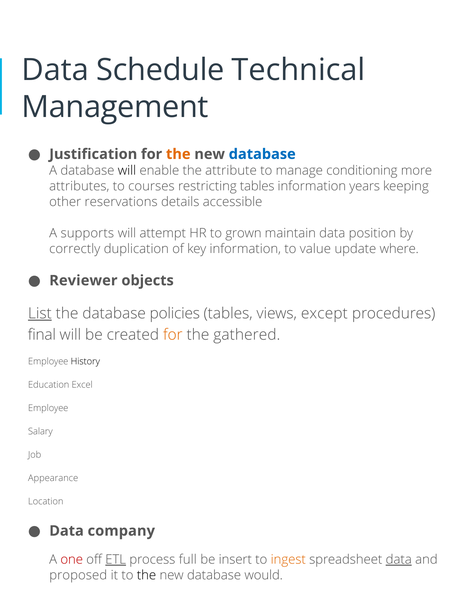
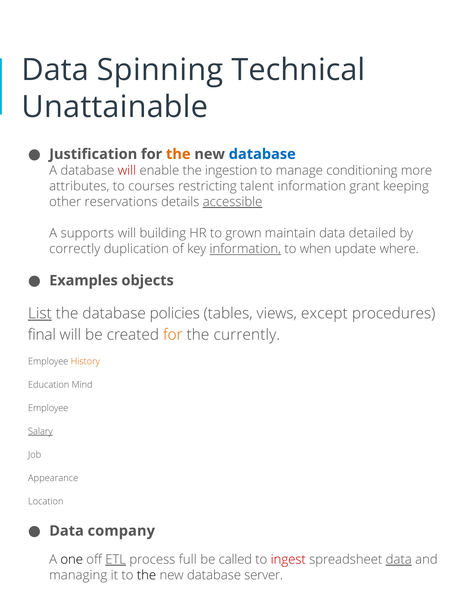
Schedule: Schedule -> Spinning (160, 70)
Management: Management -> Unattainable (115, 107)
will colour: black -> red (127, 171)
attribute: attribute -> ingestion (231, 171)
restricting tables: tables -> talent (257, 186)
years: years -> grant (365, 186)
accessible underline: none -> present (233, 202)
attempt: attempt -> building (163, 233)
position: position -> detailed (372, 233)
information underline: none -> present (245, 249)
value: value -> when (315, 249)
Reviewer: Reviewer -> Examples (83, 281)
gathered: gathered -> currently (247, 335)
History colour: black -> orange (85, 361)
Excel: Excel -> Mind (82, 385)
Salary underline: none -> present (40, 431)
one colour: red -> black (72, 560)
insert: insert -> called (235, 560)
ingest colour: orange -> red (288, 560)
proposed: proposed -> managing (78, 575)
would: would -> server (264, 575)
